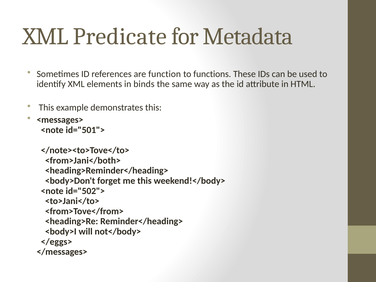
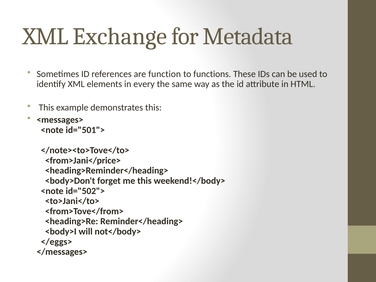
Predicate: Predicate -> Exchange (120, 36)
binds: binds -> every (144, 84)
<from>Jani</both>: <from>Jani</both> -> <from>Jani</price> (83, 160)
